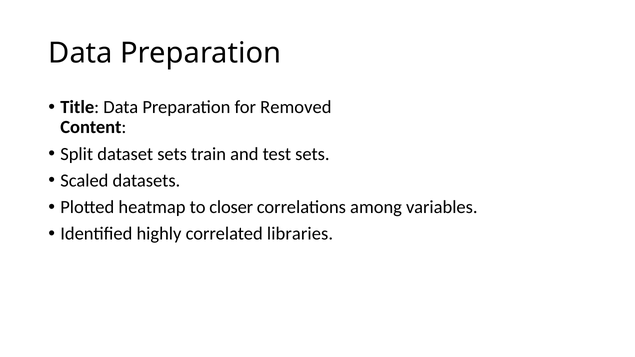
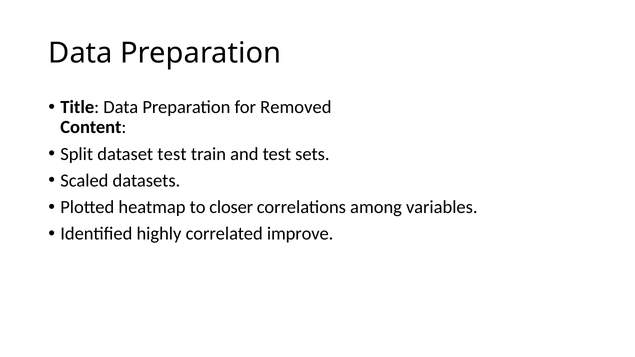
dataset sets: sets -> test (172, 154)
libraries: libraries -> improve (300, 234)
